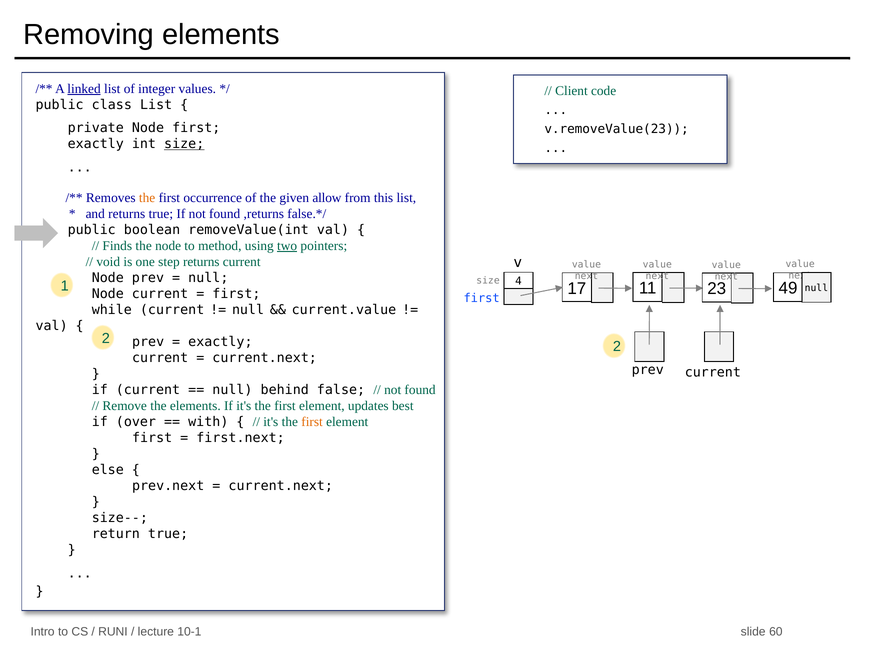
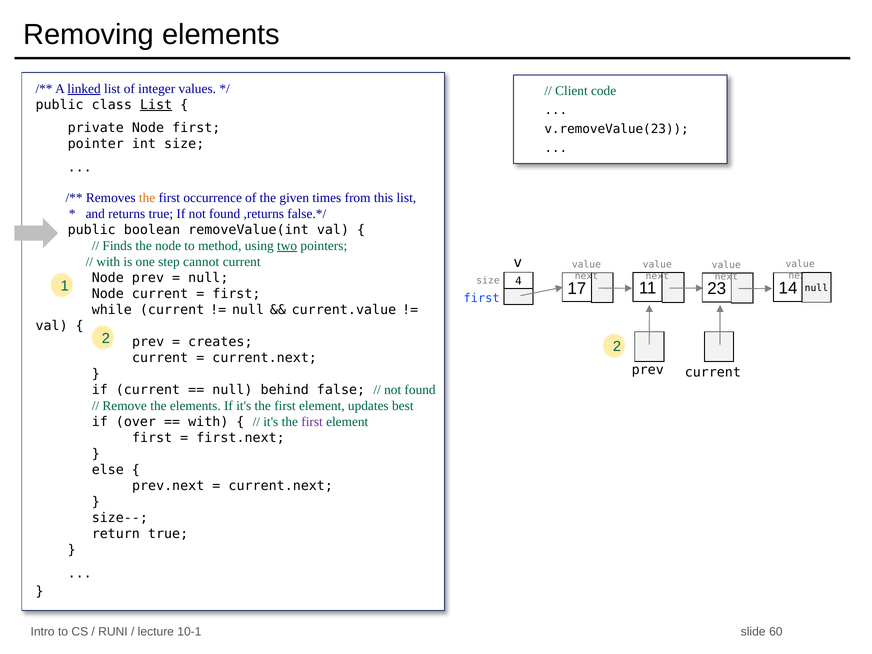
List underline: none -> present (156, 105)
exactly: exactly -> pointer (96, 144)
size underline: present -> none (184, 144)
allow: allow -> times (327, 198)
void: void -> with (108, 262)
step returns: returns -> cannot (201, 262)
49: 49 -> 14 (788, 288)
exactly: exactly -> creates (220, 342)
first colour: orange -> purple (312, 422)
